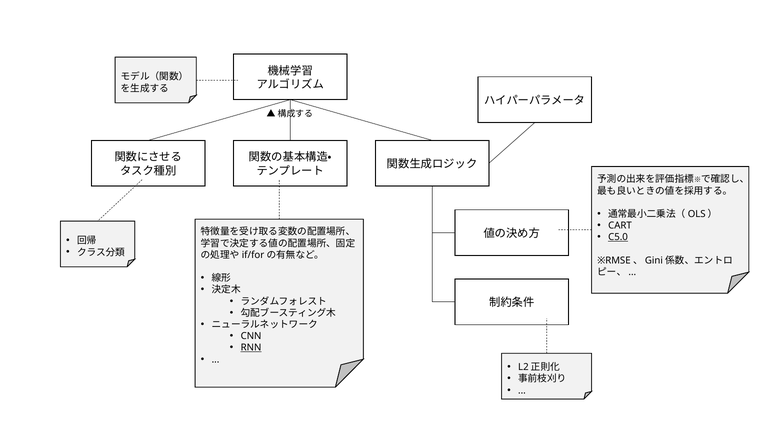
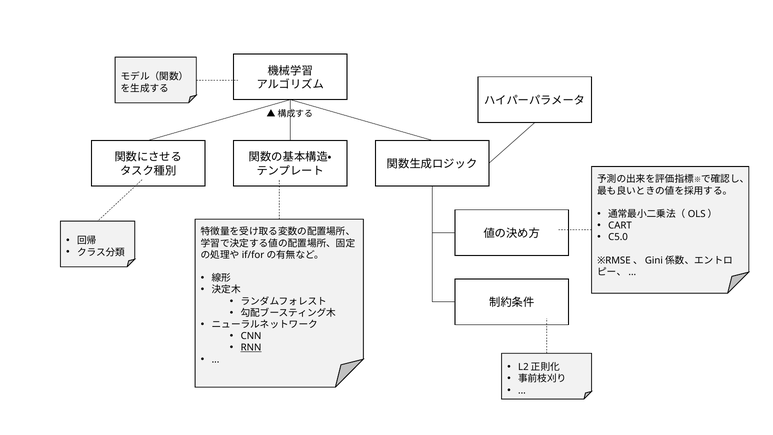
C5.0 underline: present -> none (618, 237)
